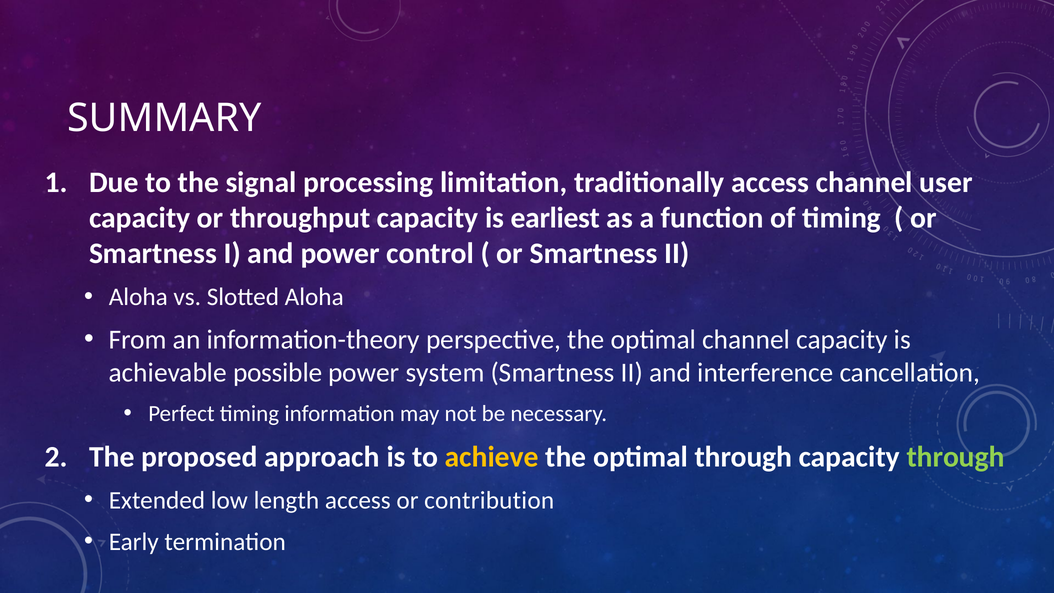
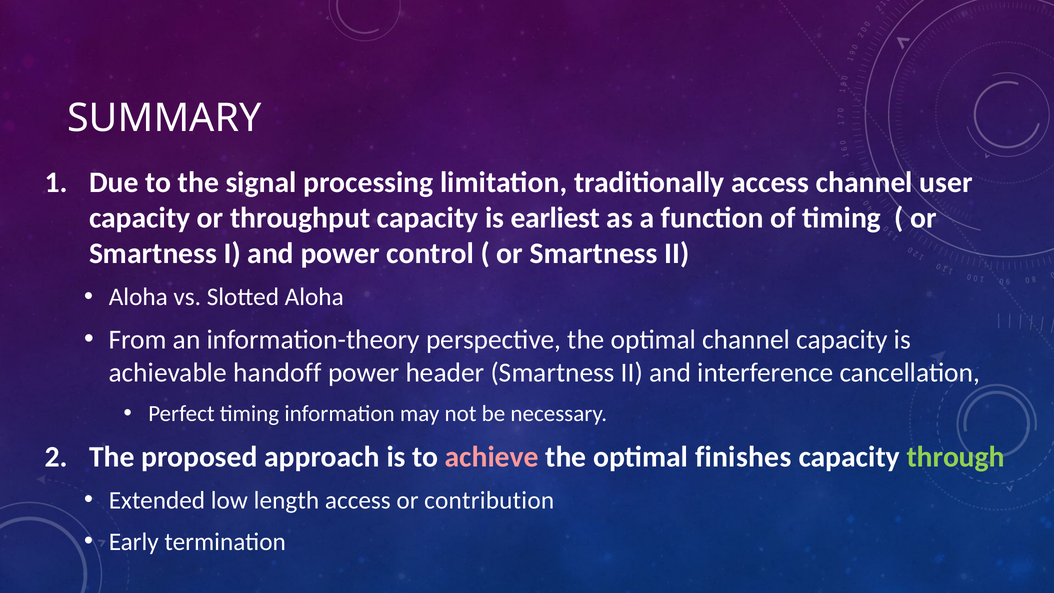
possible: possible -> handoff (277, 373)
system: system -> header (445, 373)
achieve colour: yellow -> pink (492, 457)
optimal through: through -> finishes (743, 457)
